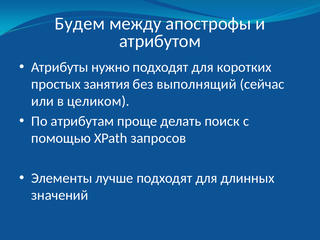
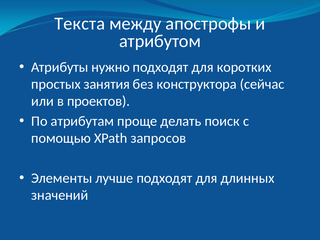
Будем: Будем -> Текста (80, 24)
выполнящий: выполнящий -> конструктора (197, 84)
целиком: целиком -> проектов (98, 101)
